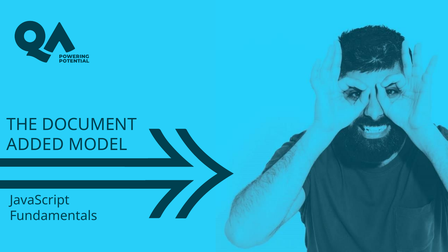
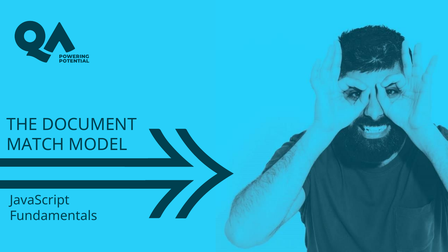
ADDED: ADDED -> MATCH (35, 145)
